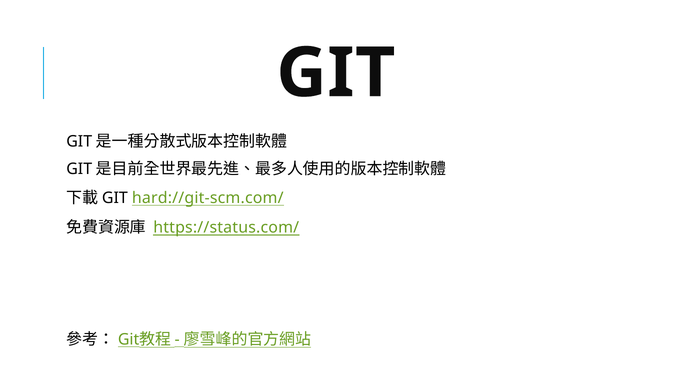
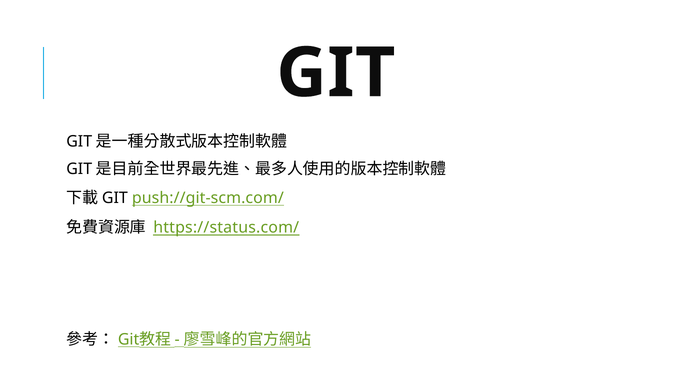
hard://git-scm.com/: hard://git-scm.com/ -> push://git-scm.com/ (208, 198)
